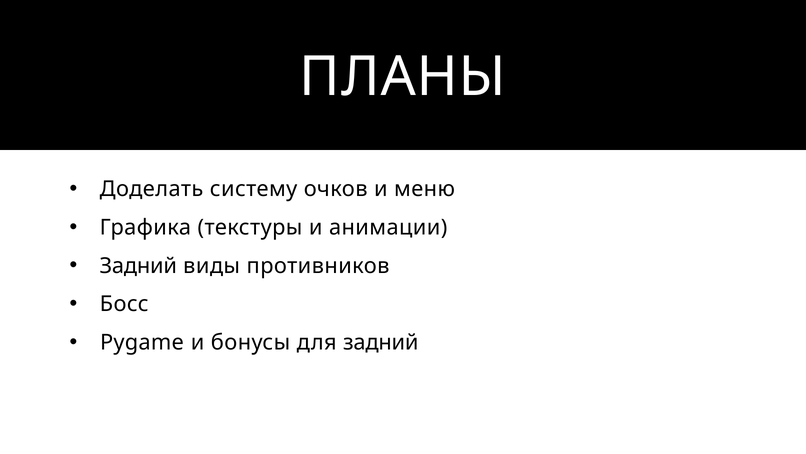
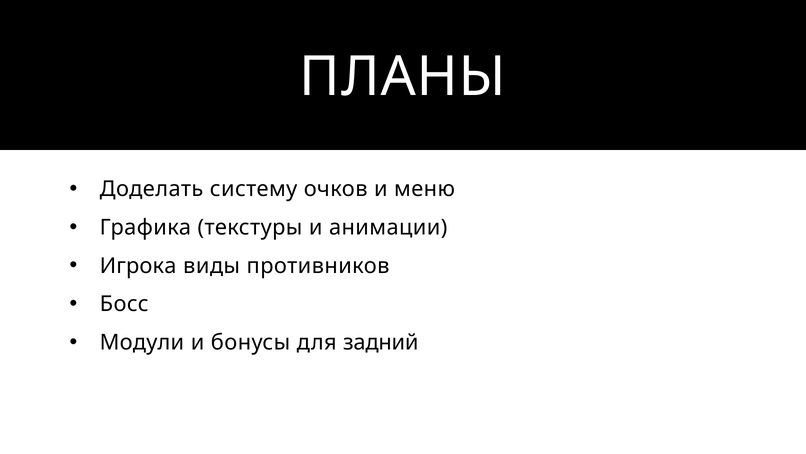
Задний: Задний -> Игрока (138, 266)
Pygame: Pygame -> Модули (142, 342)
